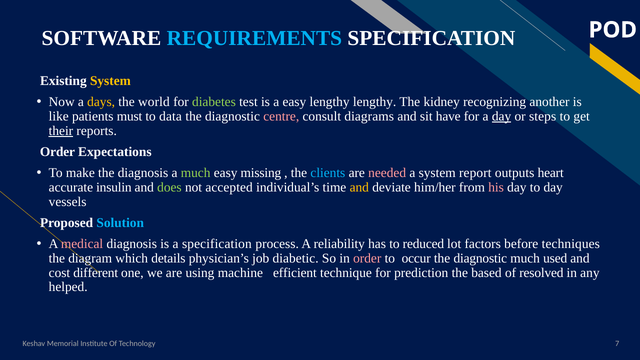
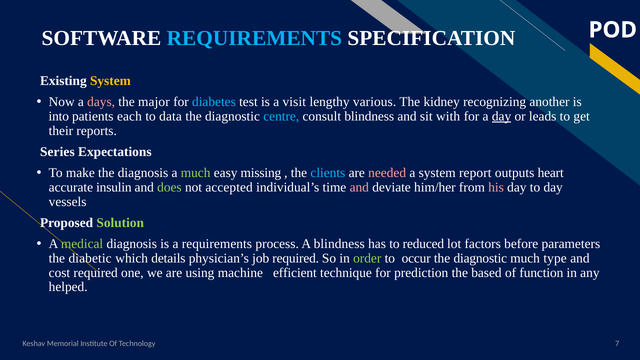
days colour: yellow -> pink (101, 102)
world: world -> major (154, 102)
diabetes colour: light green -> light blue (214, 102)
a easy: easy -> visit (294, 102)
lengthy lengthy: lengthy -> various (375, 102)
like: like -> into (59, 116)
must: must -> each (129, 116)
centre colour: pink -> light blue (281, 116)
consult diagrams: diagrams -> blindness (369, 116)
have: have -> with (448, 116)
steps: steps -> leads (543, 116)
their underline: present -> none (61, 131)
Order: Order -> Series (57, 152)
and colour: yellow -> pink (359, 187)
Solution colour: light blue -> light green (120, 223)
medical colour: pink -> light green (82, 244)
a specification: specification -> requirements (217, 244)
A reliability: reliability -> blindness (339, 244)
techniques: techniques -> parameters (571, 244)
diagram: diagram -> diabetic (90, 258)
job diabetic: diabetic -> required (296, 258)
order colour: pink -> light green (367, 258)
used: used -> type (555, 258)
cost different: different -> required (96, 273)
resolved: resolved -> function (541, 273)
